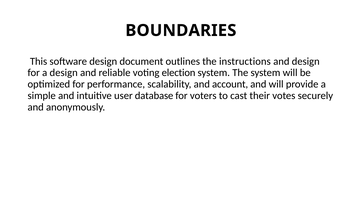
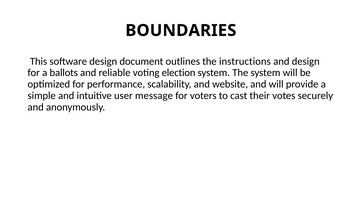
a design: design -> ballots (64, 73)
account: account -> website (230, 84)
database: database -> message (154, 95)
